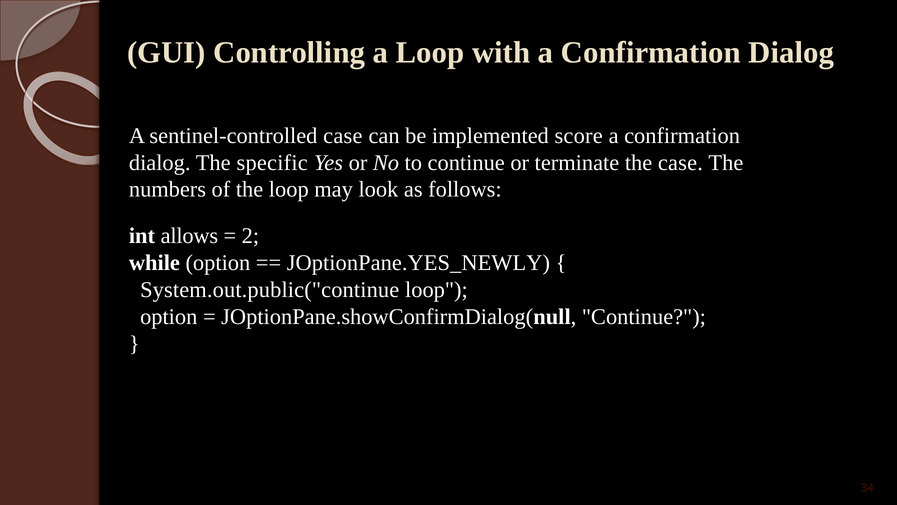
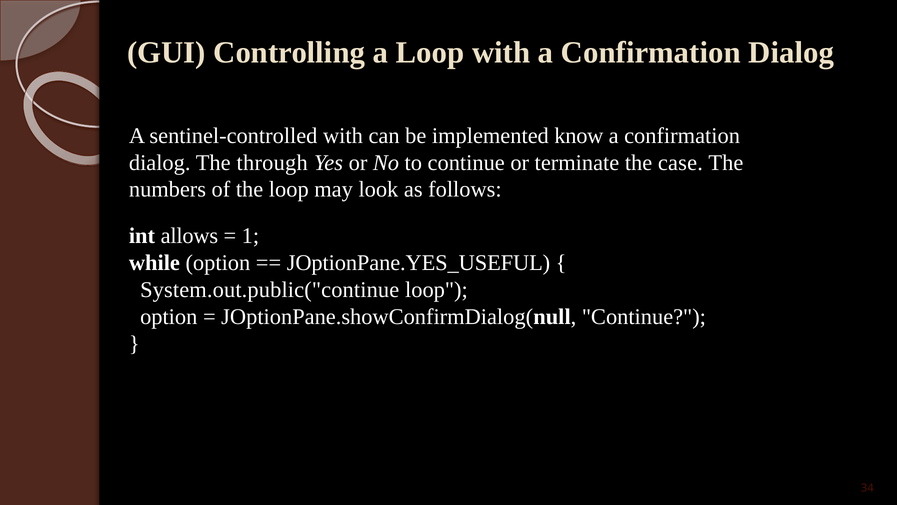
sentinel-controlled case: case -> with (343, 136)
score: score -> know (579, 136)
specific: specific -> through (272, 162)
2: 2 -> 1 (250, 236)
JOptionPane.YES_NEWLY: JOptionPane.YES_NEWLY -> JOptionPane.YES_USEFUL (418, 263)
